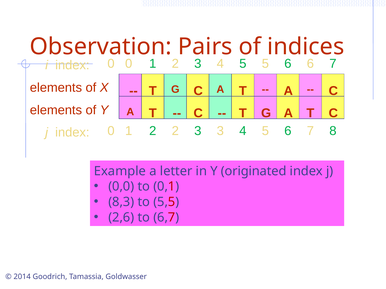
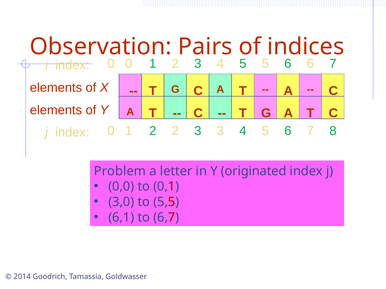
Example: Example -> Problem (120, 171)
8,3: 8,3 -> 3,0 (121, 202)
2,6: 2,6 -> 6,1 (121, 218)
